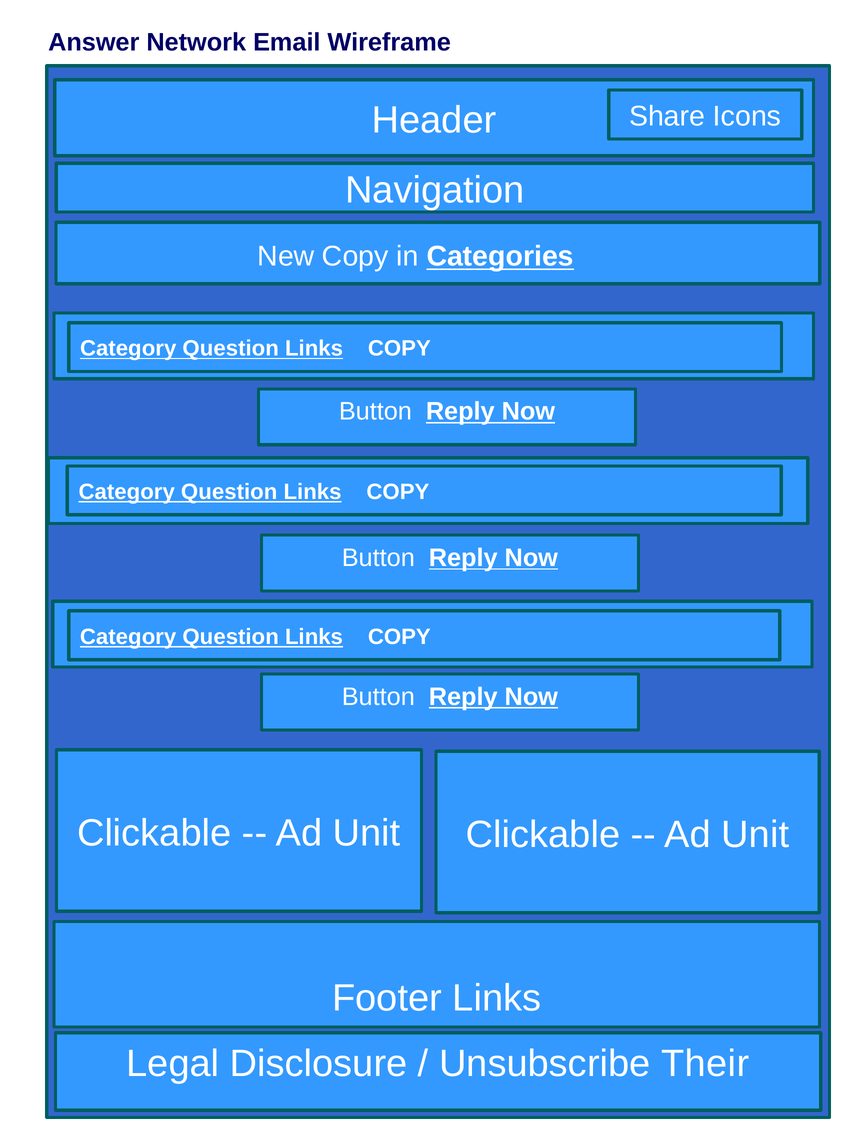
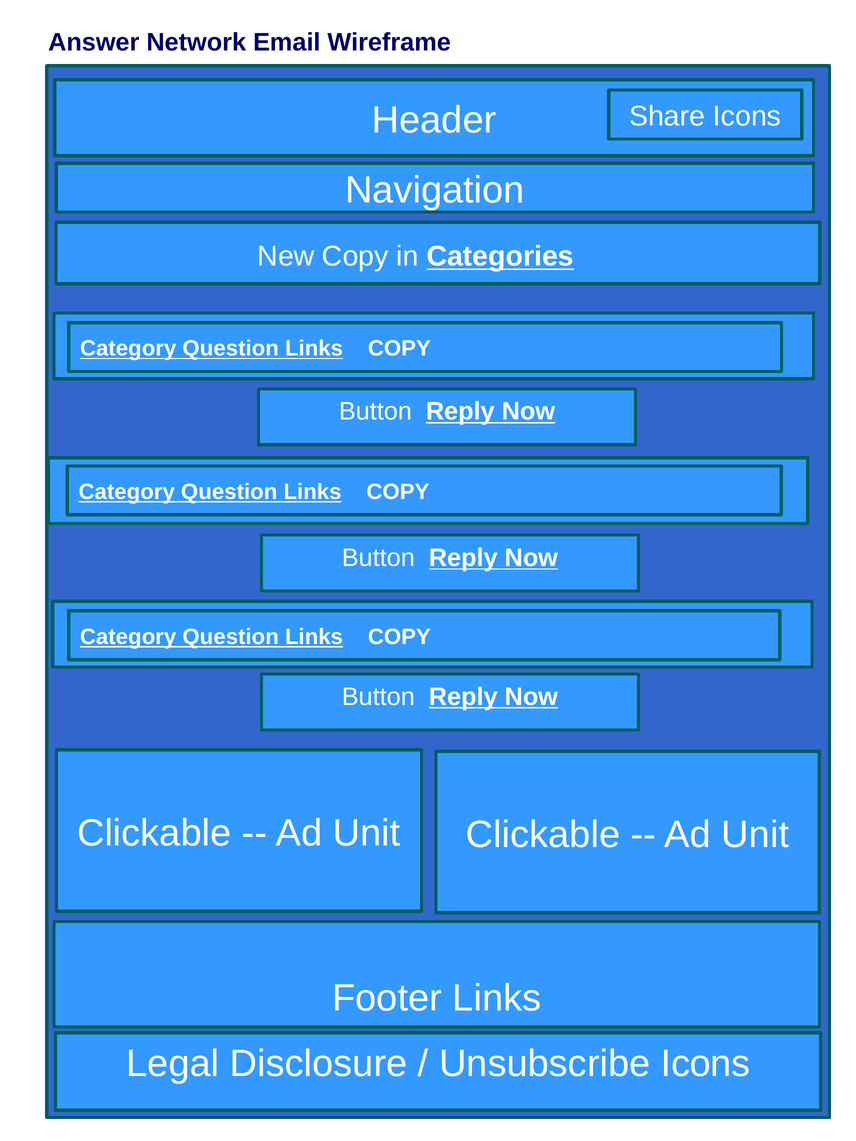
Unsubscribe Their: Their -> Icons (706, 1064)
